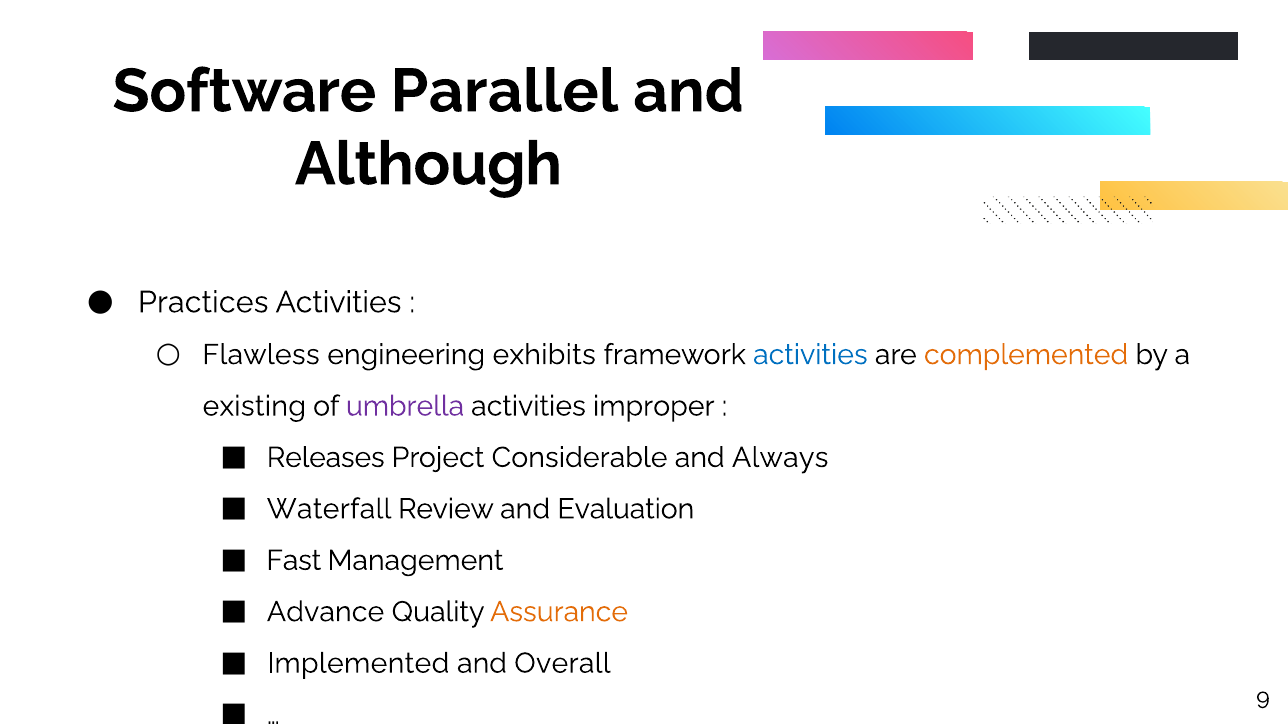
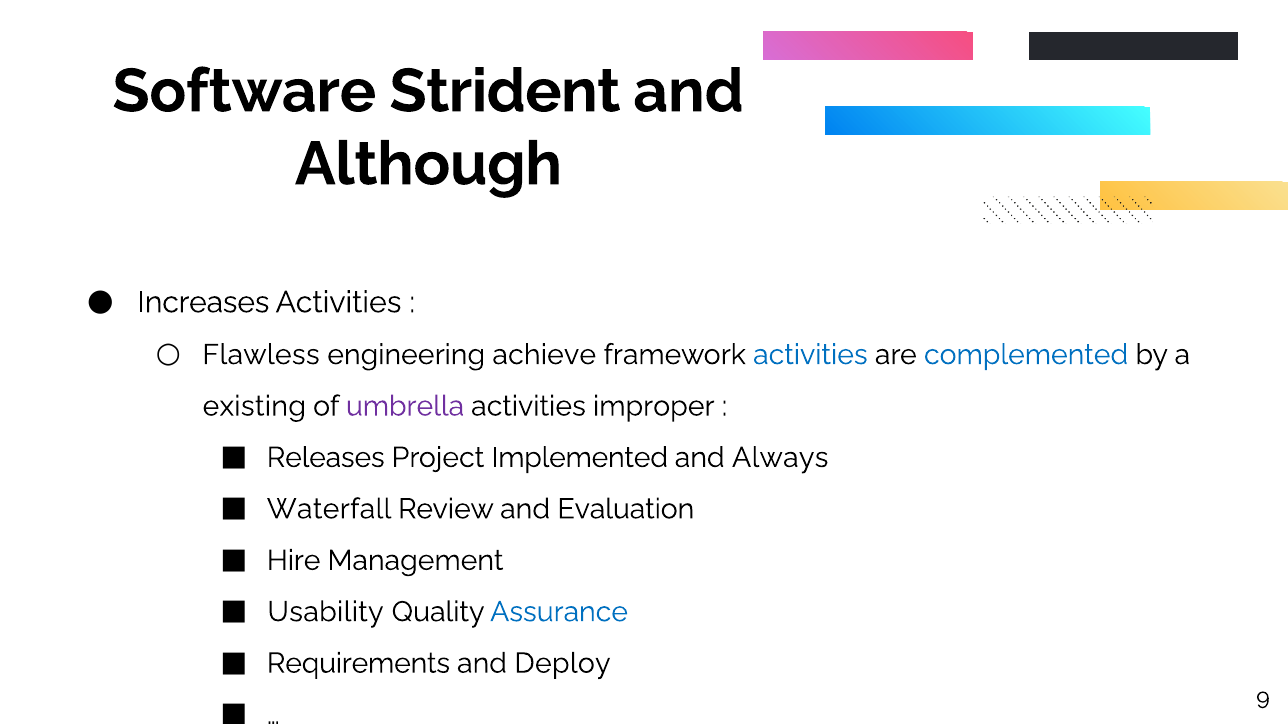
Parallel: Parallel -> Strident (505, 91)
Practices: Practices -> Increases (203, 302)
exhibits: exhibits -> achieve (544, 355)
complemented colour: orange -> blue (1026, 355)
Considerable: Considerable -> Implemented (580, 458)
Fast: Fast -> Hire (294, 561)
Advance: Advance -> Usability (325, 612)
Assurance colour: orange -> blue (559, 612)
Implemented: Implemented -> Requirements (358, 664)
Overall: Overall -> Deploy (562, 664)
